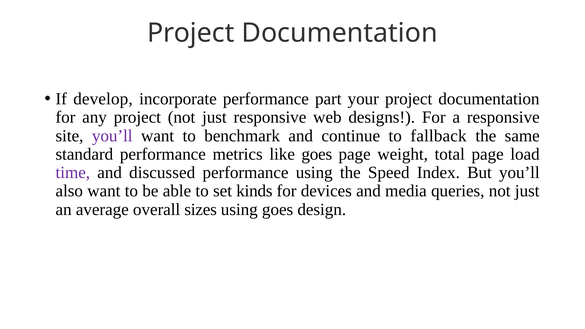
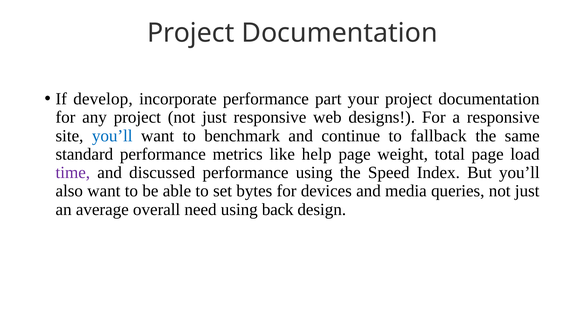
you’ll colour: purple -> blue (112, 136)
like goes: goes -> help (317, 154)
kinds: kinds -> bytes (254, 191)
sizes: sizes -> need (201, 209)
using goes: goes -> back (278, 209)
